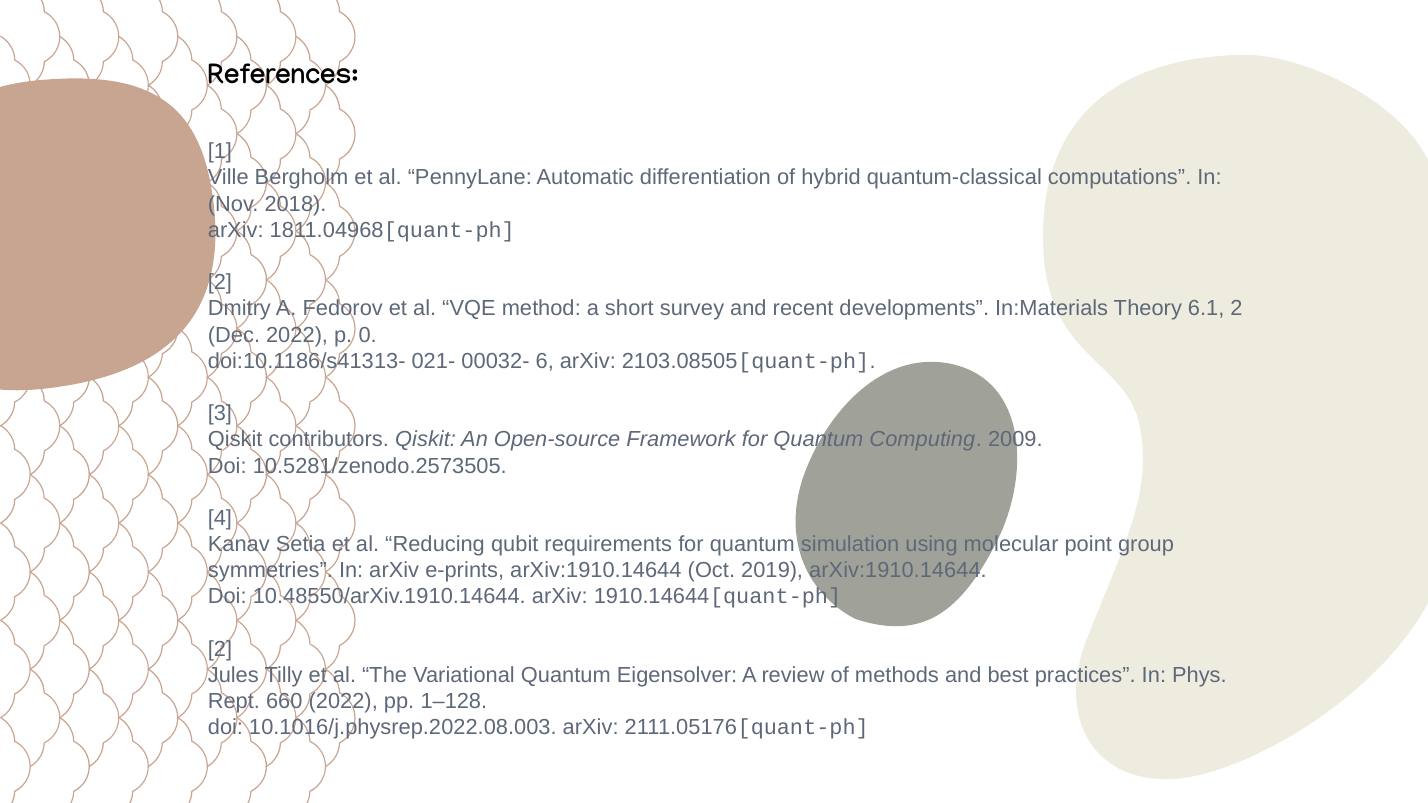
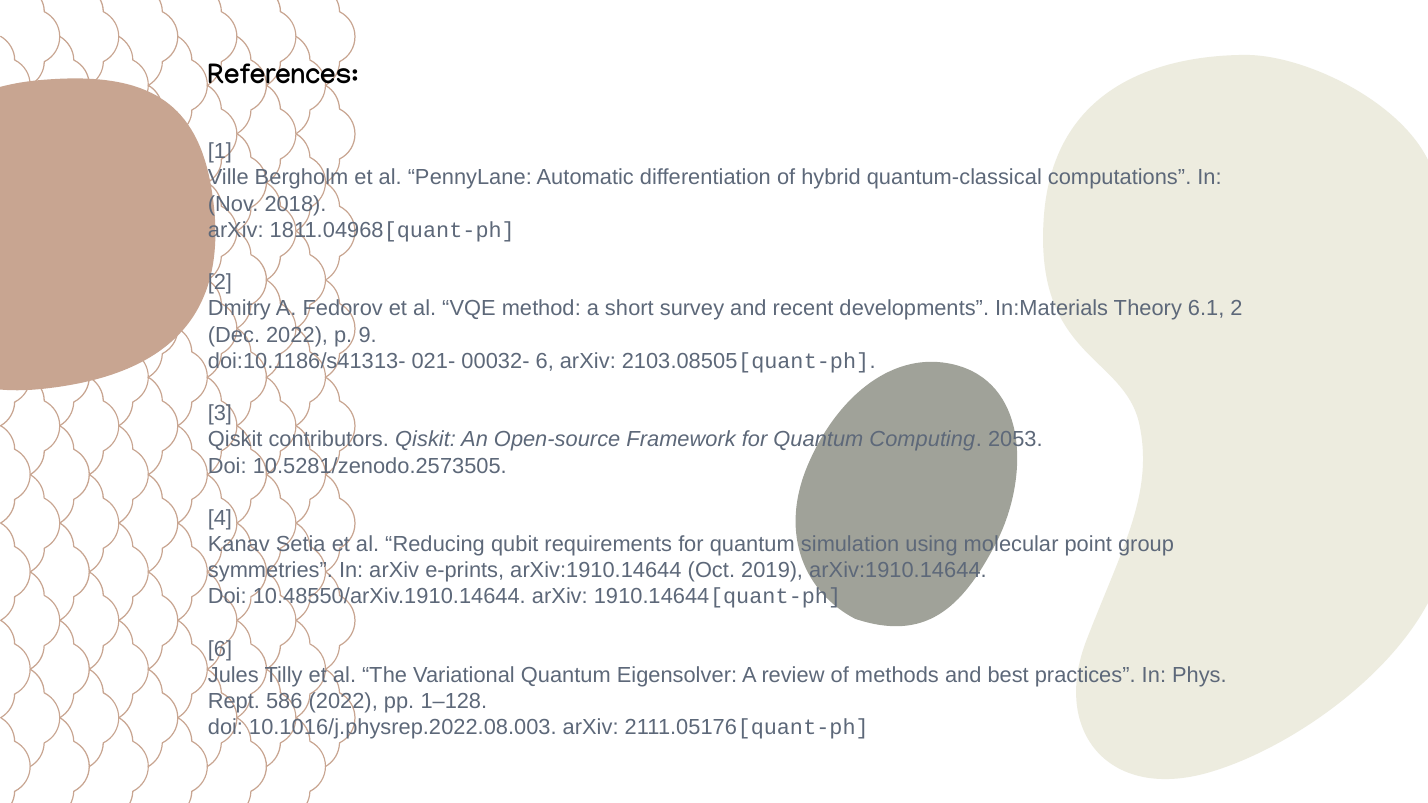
0: 0 -> 9 (368, 335)
2009: 2009 -> 2053 (1015, 440)
2: 2 -> 6 (220, 649)
660: 660 -> 586 (284, 702)
